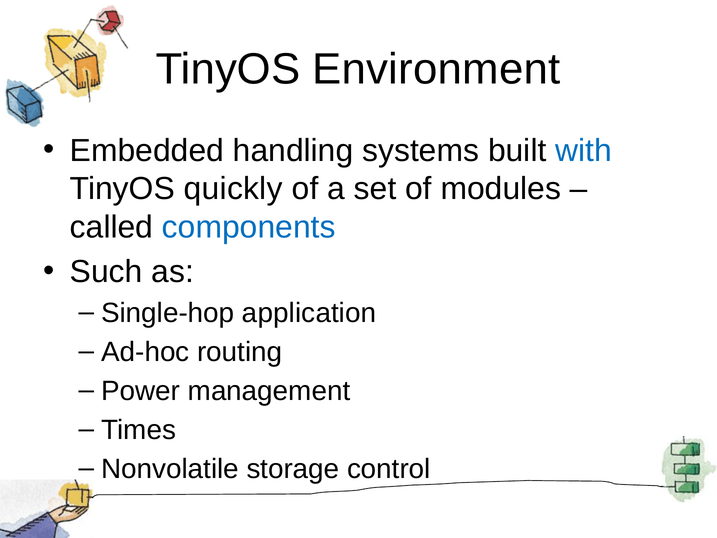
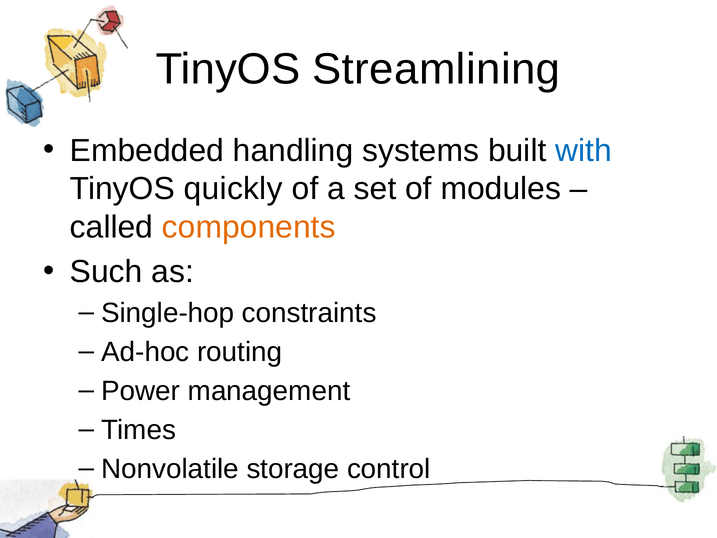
Environment: Environment -> Streamlining (436, 69)
components colour: blue -> orange (249, 227)
application: application -> constraints (309, 313)
